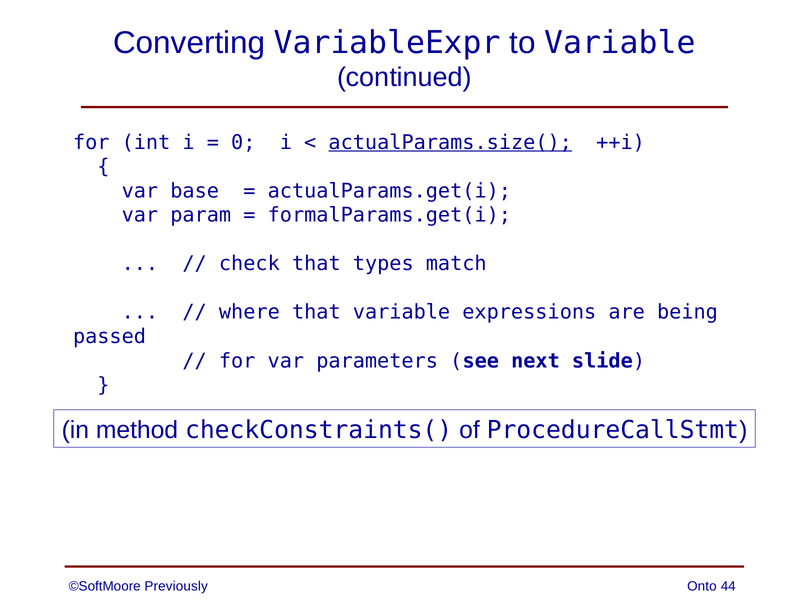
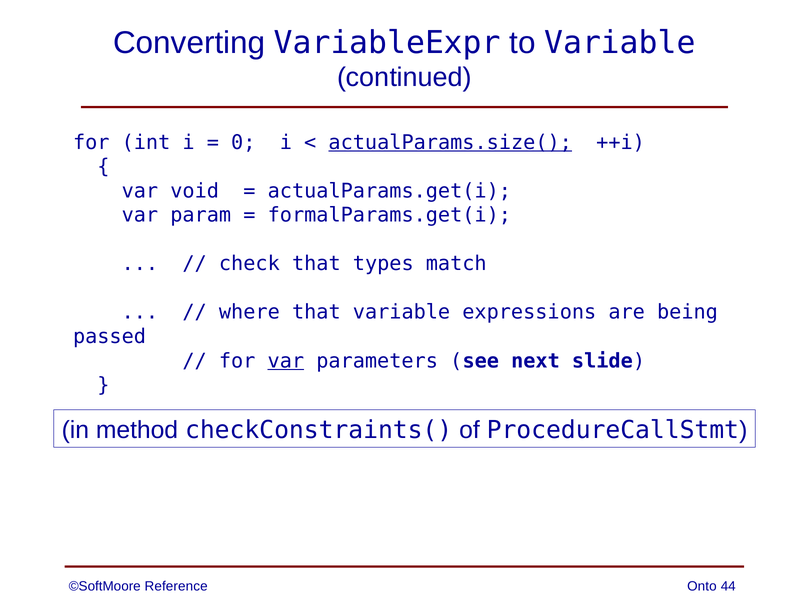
base: base -> void (195, 191)
var underline: none -> present (286, 361)
Previously: Previously -> Reference (176, 586)
